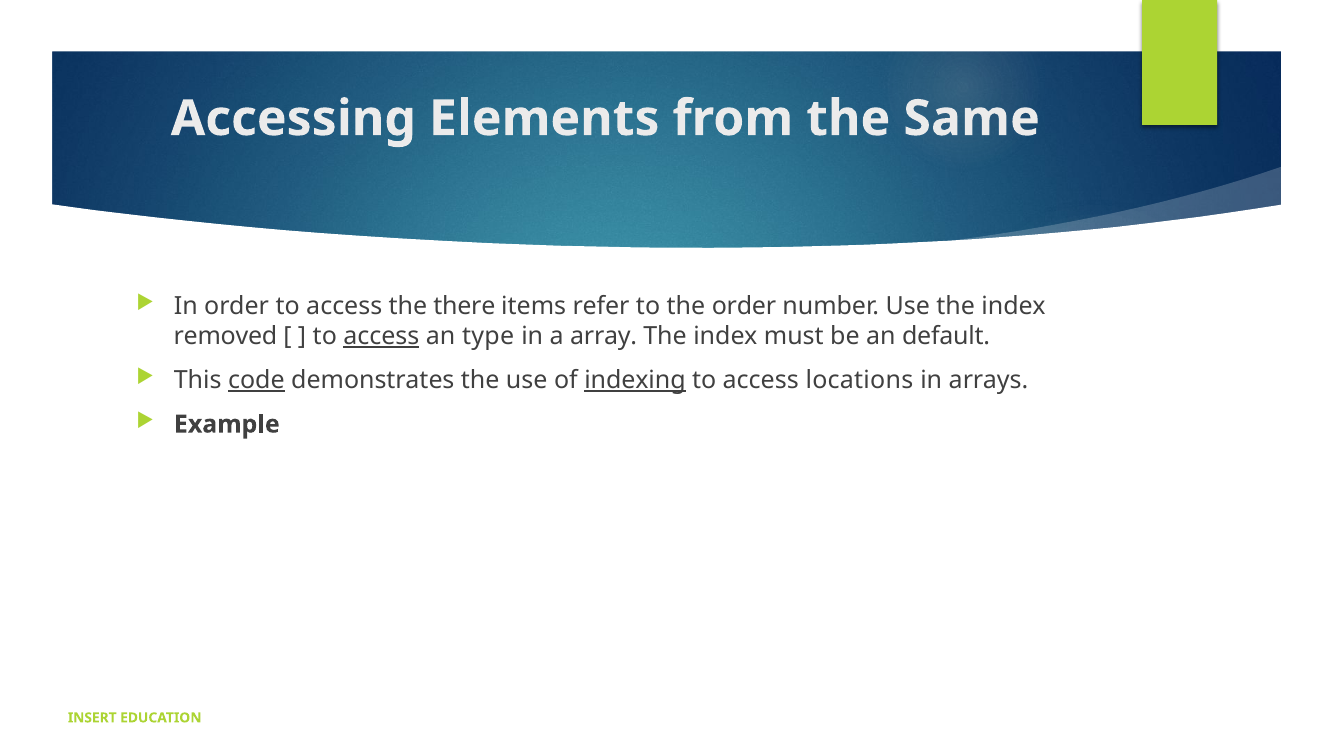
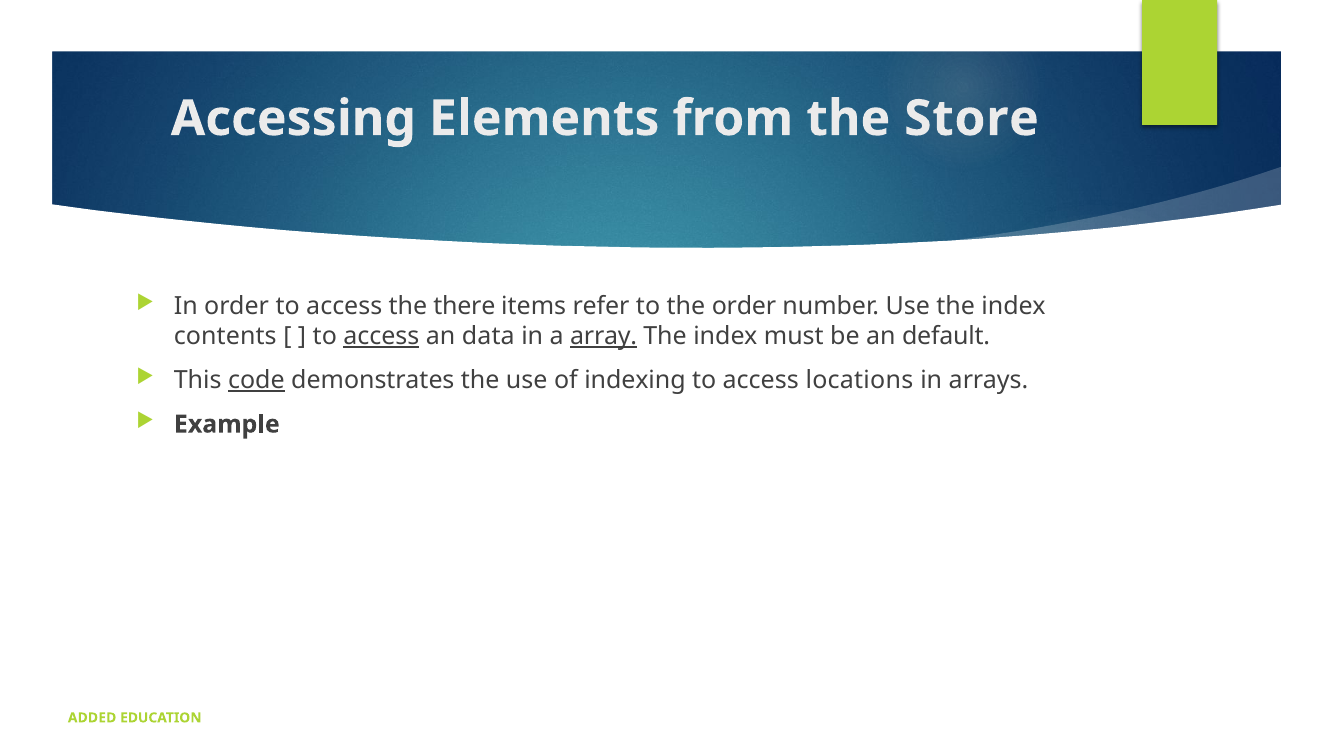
Same: Same -> Store (971, 119)
removed: removed -> contents (225, 337)
type: type -> data (488, 337)
array underline: none -> present (604, 337)
indexing underline: present -> none (635, 381)
INSERT: INSERT -> ADDED (92, 718)
